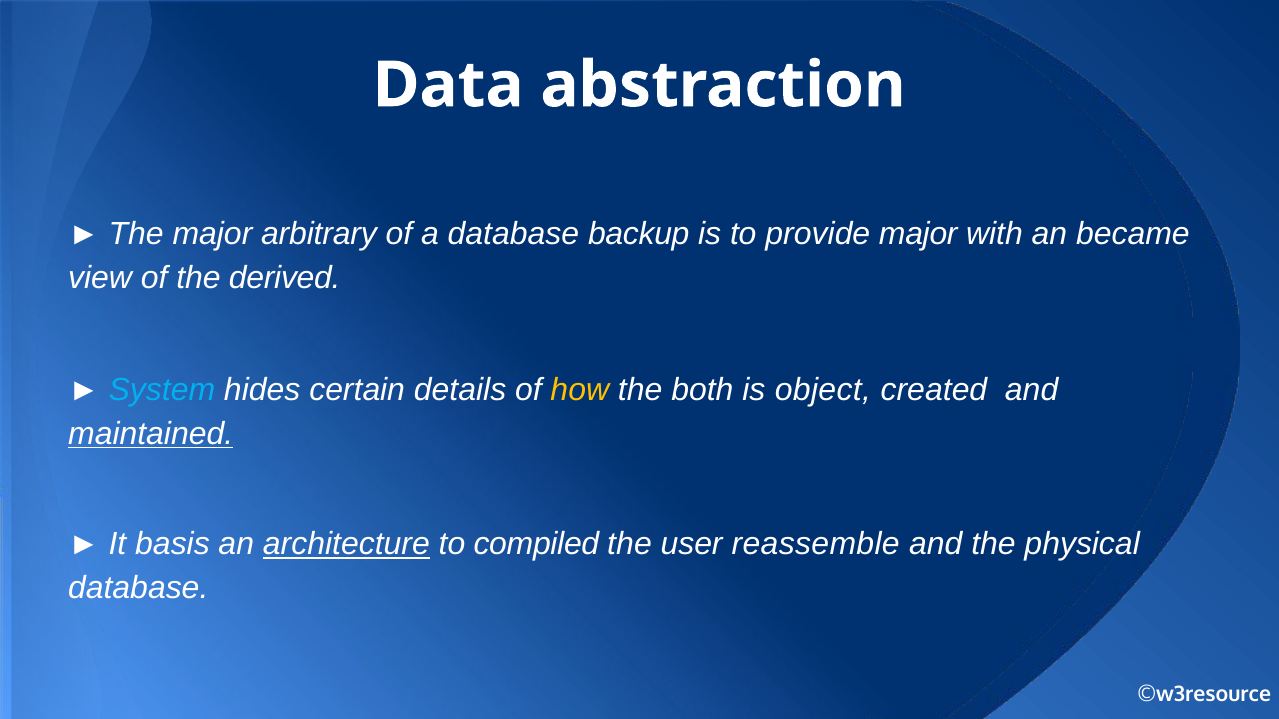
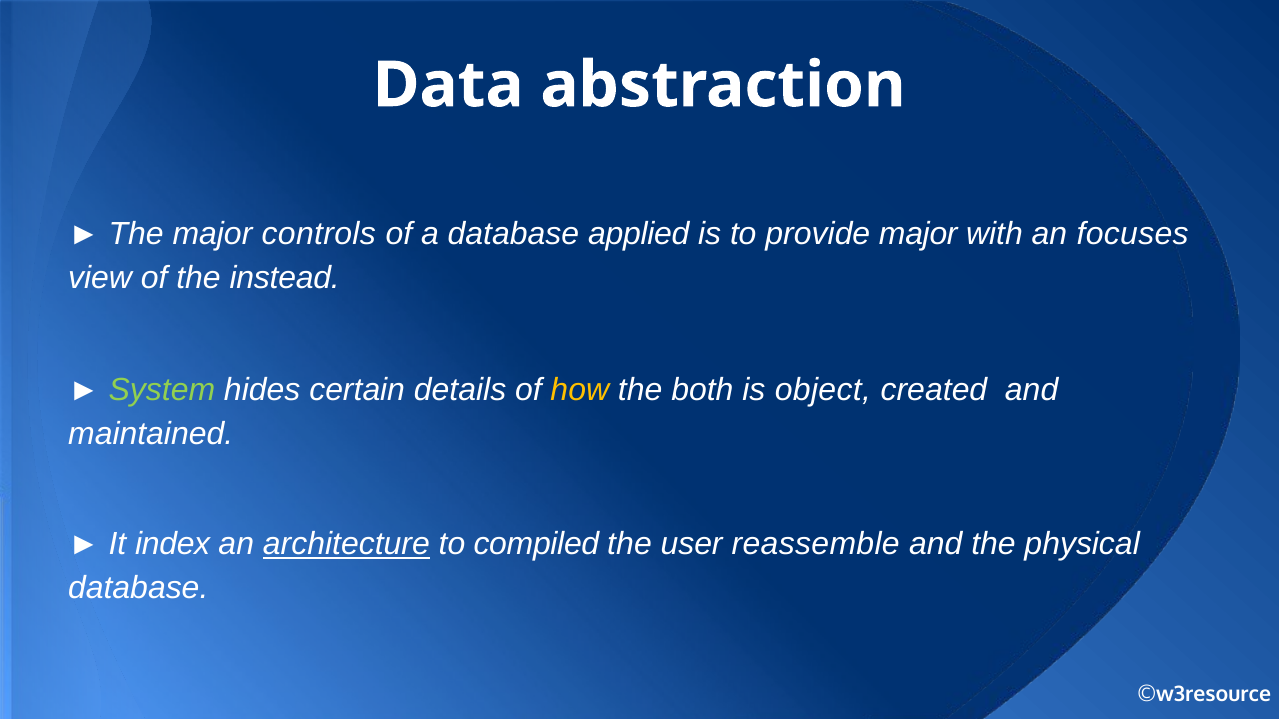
arbitrary: arbitrary -> controls (319, 234)
backup: backup -> applied (639, 234)
became: became -> focuses (1133, 234)
derived: derived -> instead (285, 278)
System colour: light blue -> light green (162, 390)
maintained underline: present -> none (151, 434)
basis: basis -> index (173, 545)
